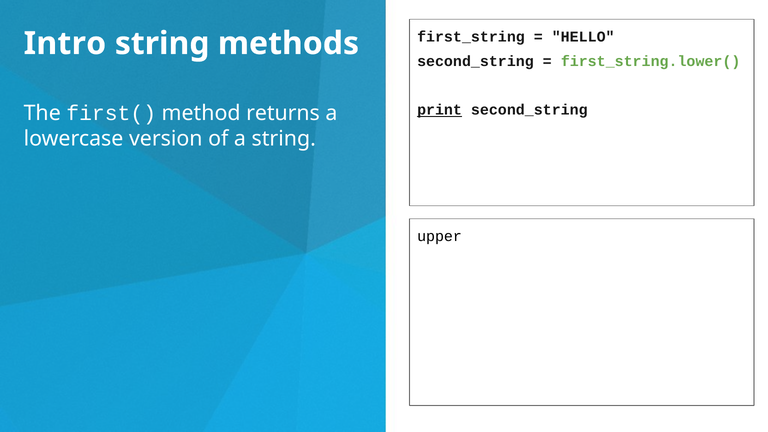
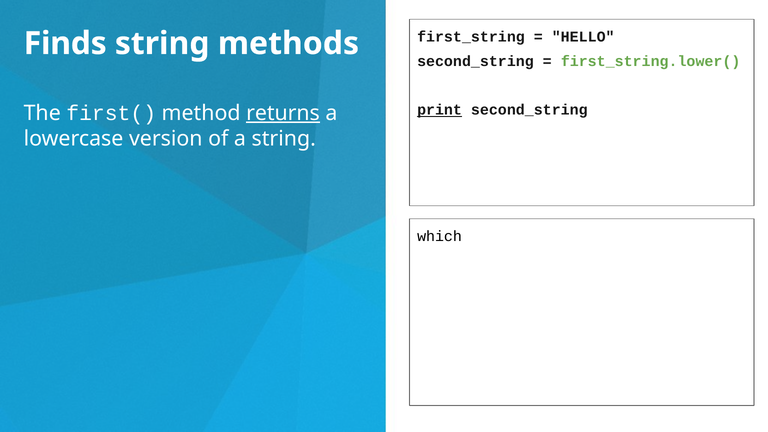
Intro: Intro -> Finds (65, 44)
returns underline: none -> present (283, 113)
upper: upper -> which (440, 237)
